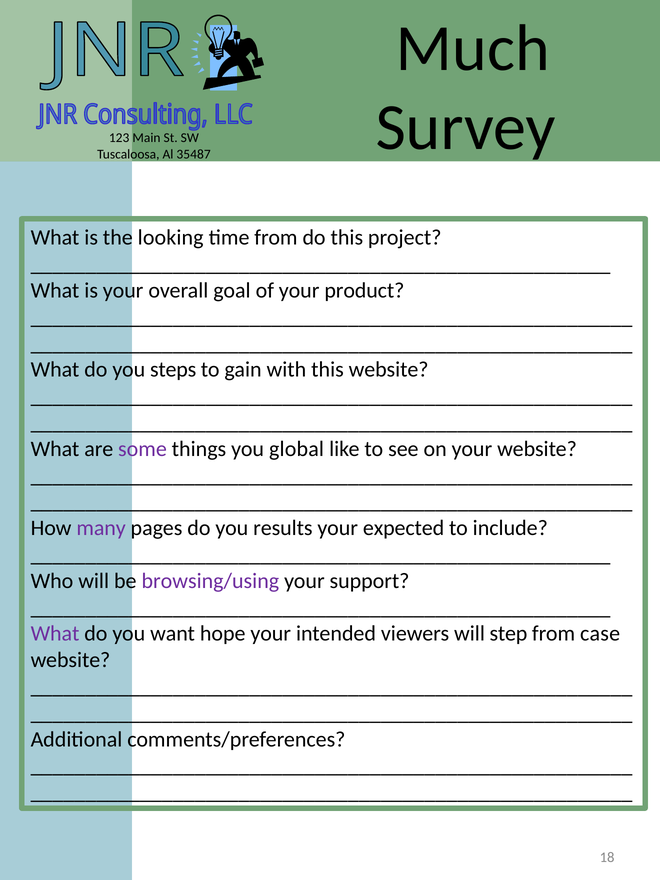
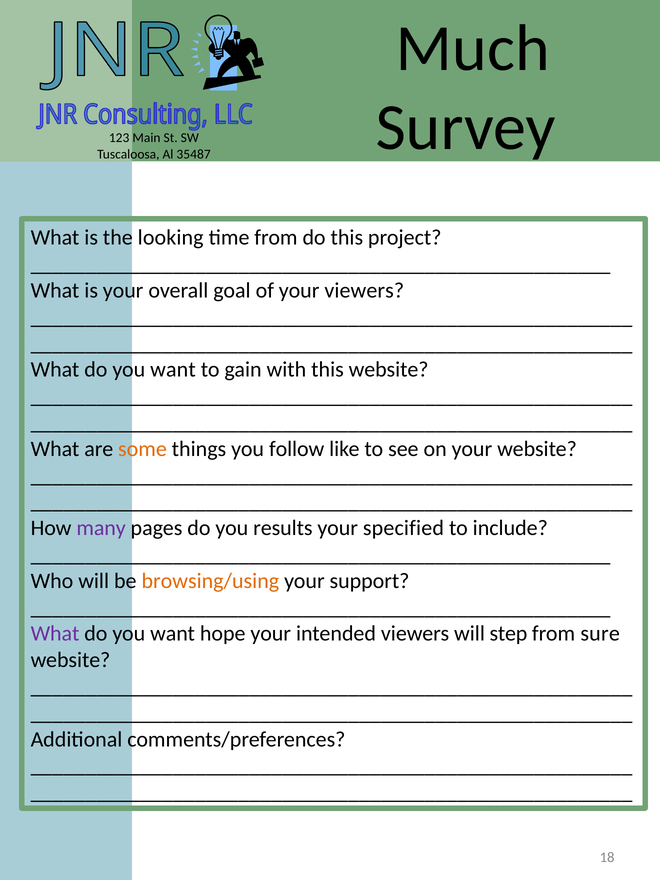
your product: product -> viewers (364, 290)
steps: steps -> want (173, 370)
some colour: purple -> orange (142, 449)
global: global -> follow (297, 449)
expected: expected -> specified (403, 528)
browsing/using colour: purple -> orange (210, 581)
case: case -> sure (600, 634)
